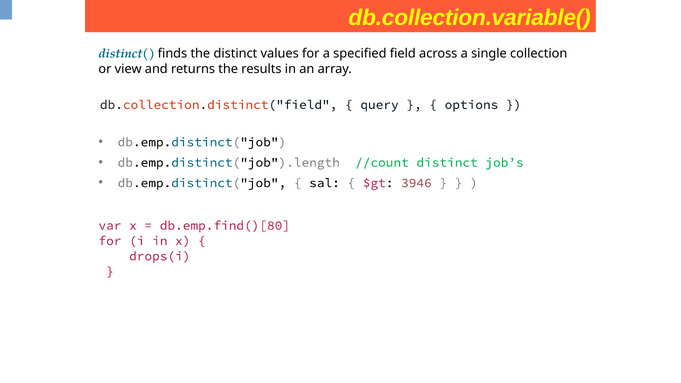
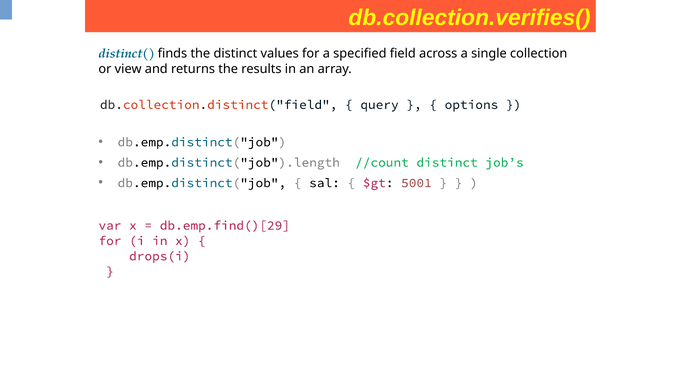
db.collection.variable(: db.collection.variable( -> db.collection.verifies( (469, 18)
3946: 3946 -> 5001 (416, 183)
db.emp.find()[80: db.emp.find()[80 -> db.emp.find()[29 (225, 225)
